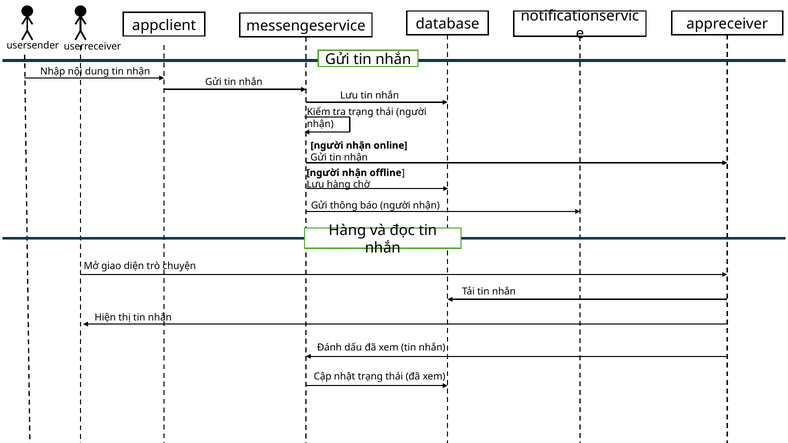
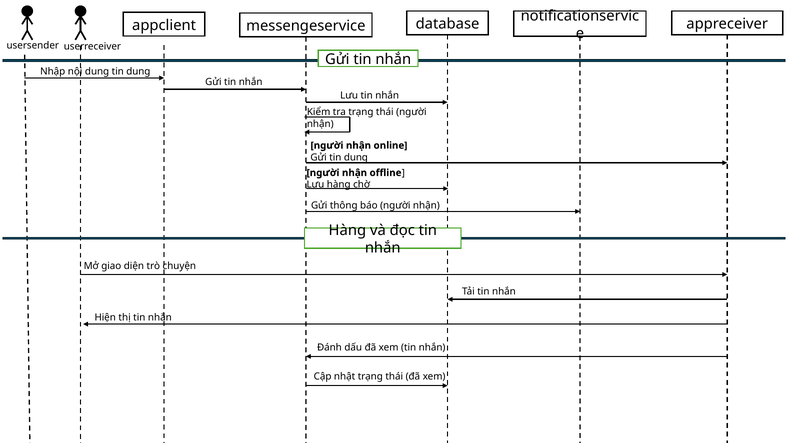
dung tin nhận: nhận -> dung (138, 71)
Gửi tin nhận: nhận -> dung (356, 157)
